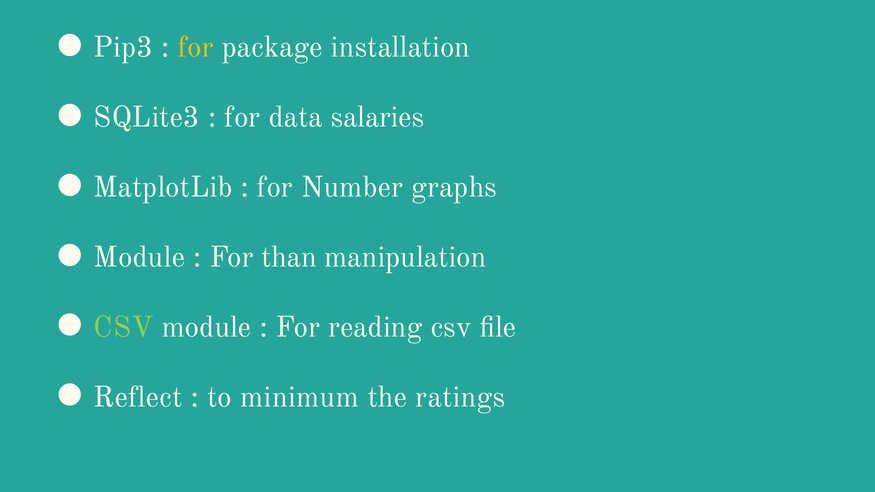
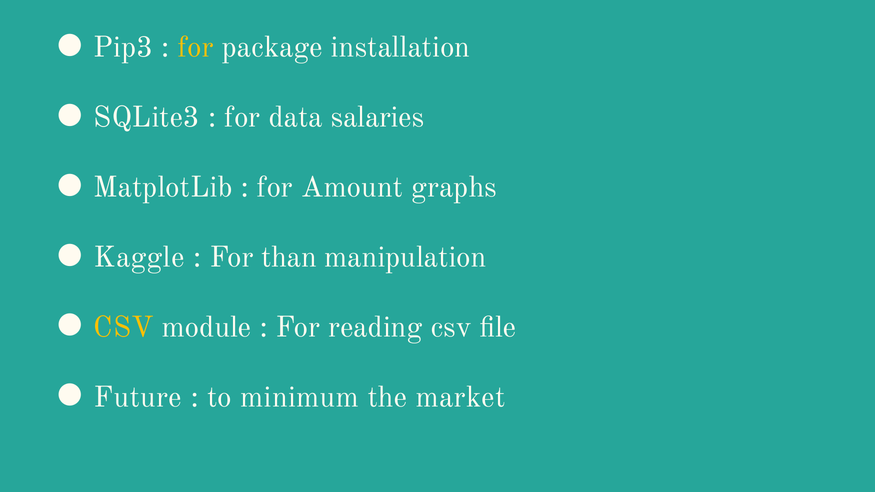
Number: Number -> Amount (352, 187)
Module: Module -> Kaggle (139, 257)
CSV colour: light green -> yellow (124, 327)
Reflect: Reflect -> Future (138, 397)
ratings: ratings -> market (460, 397)
